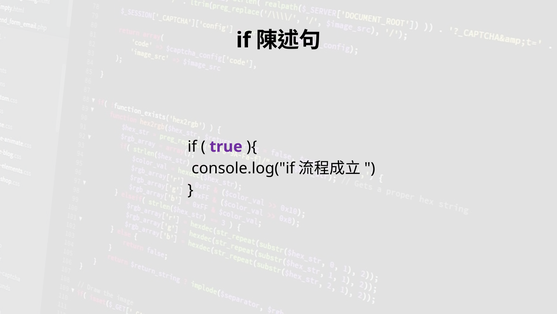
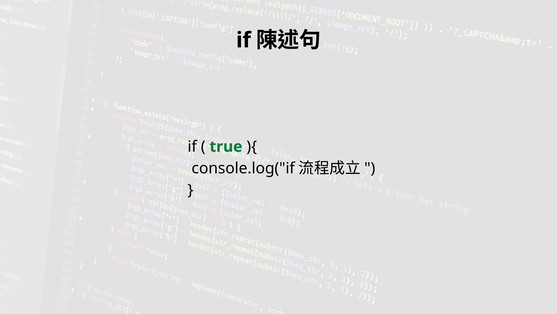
true colour: purple -> green (226, 146)
